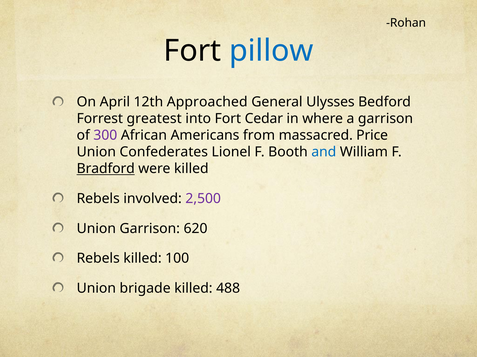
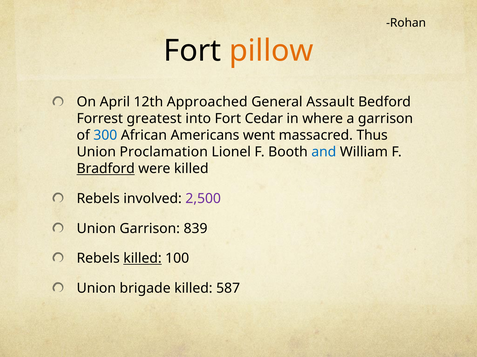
pillow colour: blue -> orange (271, 51)
Ulysses: Ulysses -> Assault (330, 102)
300 colour: purple -> blue (105, 136)
from: from -> went (259, 136)
Price: Price -> Thus (372, 136)
Confederates: Confederates -> Proclamation (164, 152)
620: 620 -> 839 (196, 229)
killed underline: none -> present (143, 259)
488: 488 -> 587 (228, 289)
